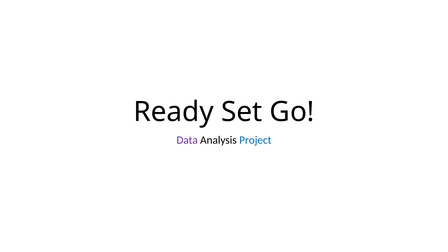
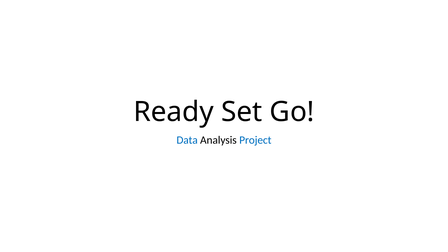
Data colour: purple -> blue (187, 140)
